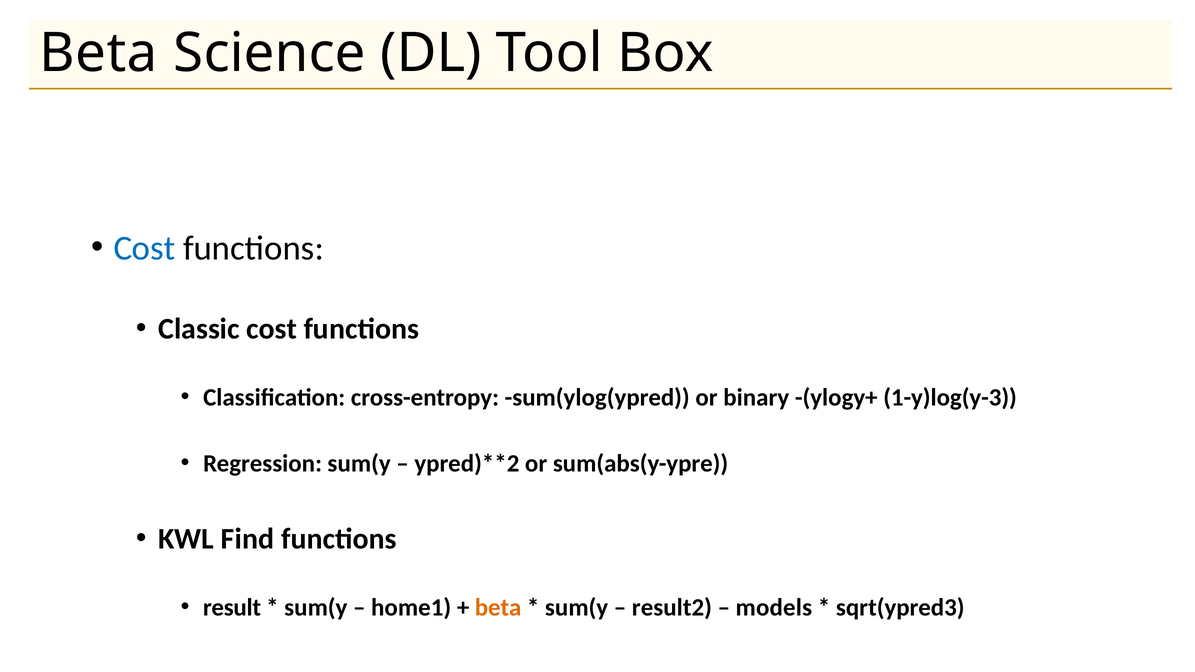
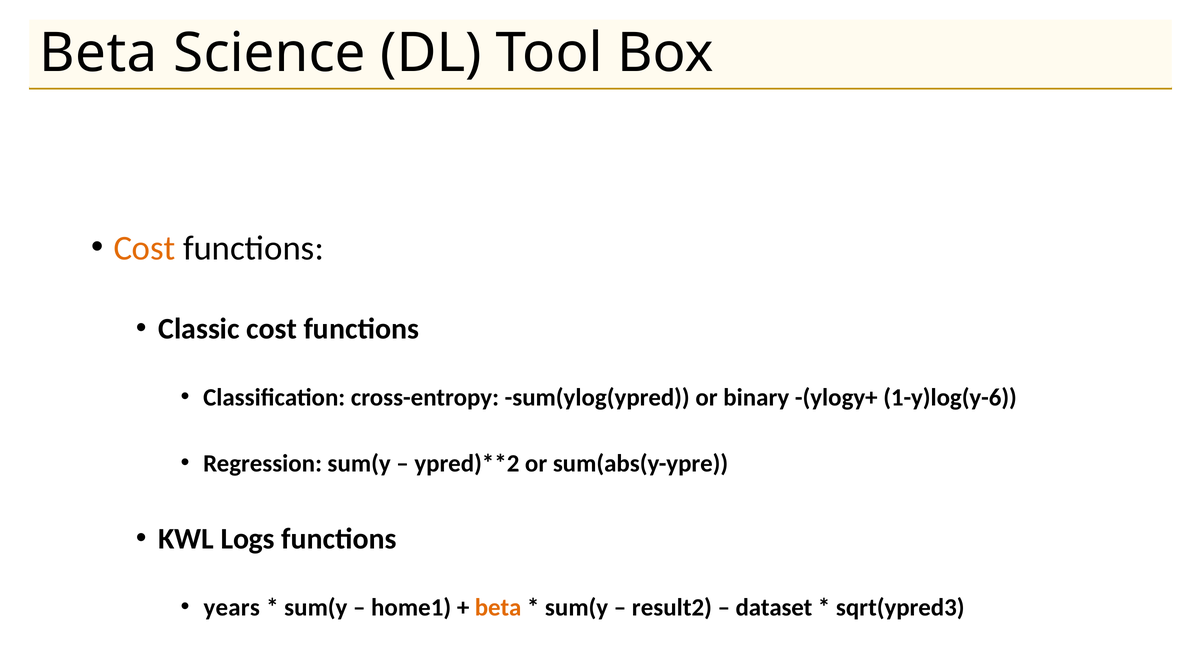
Cost colour: blue -> orange (144, 248)
1-y)log(y-3: 1-y)log(y-3 -> 1-y)log(y-6 (950, 398)
Find: Find -> Logs (248, 539)
result: result -> years (232, 608)
models: models -> dataset (774, 608)
